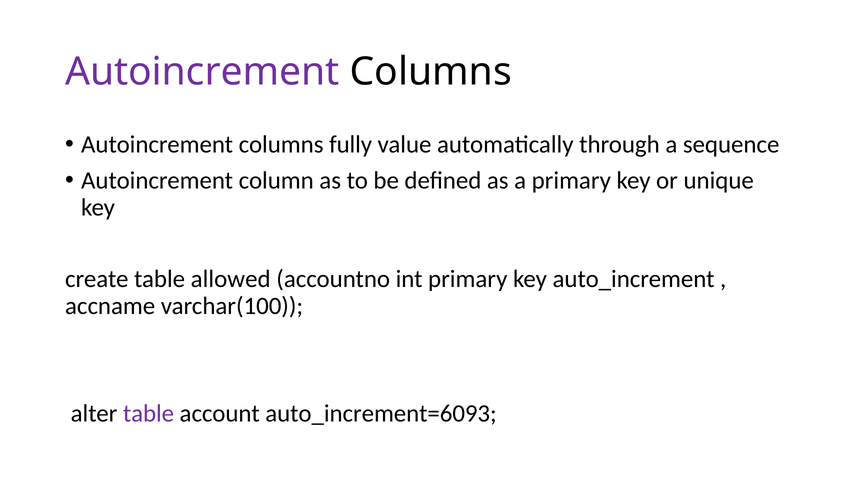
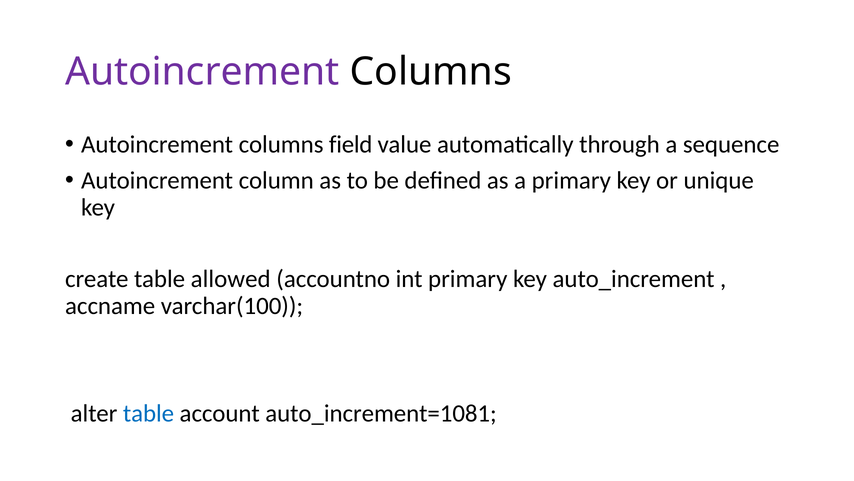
fully: fully -> field (351, 144)
table colour: purple -> blue (149, 413)
auto_increment=6093: auto_increment=6093 -> auto_increment=1081 (381, 413)
